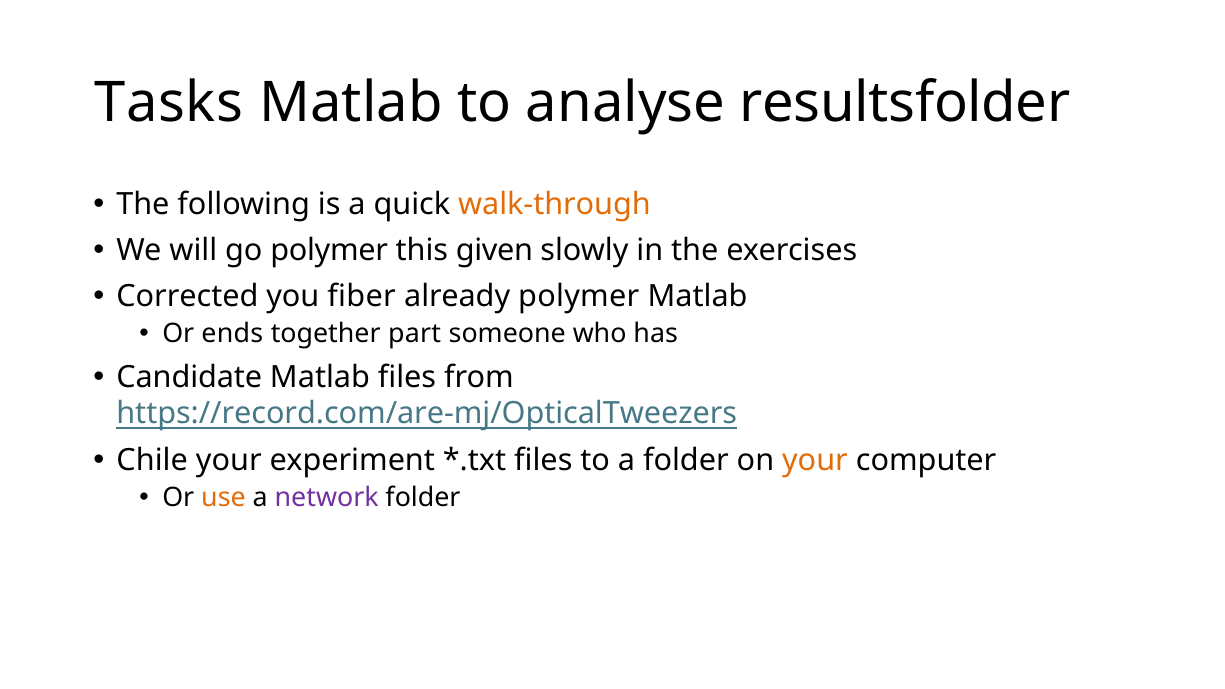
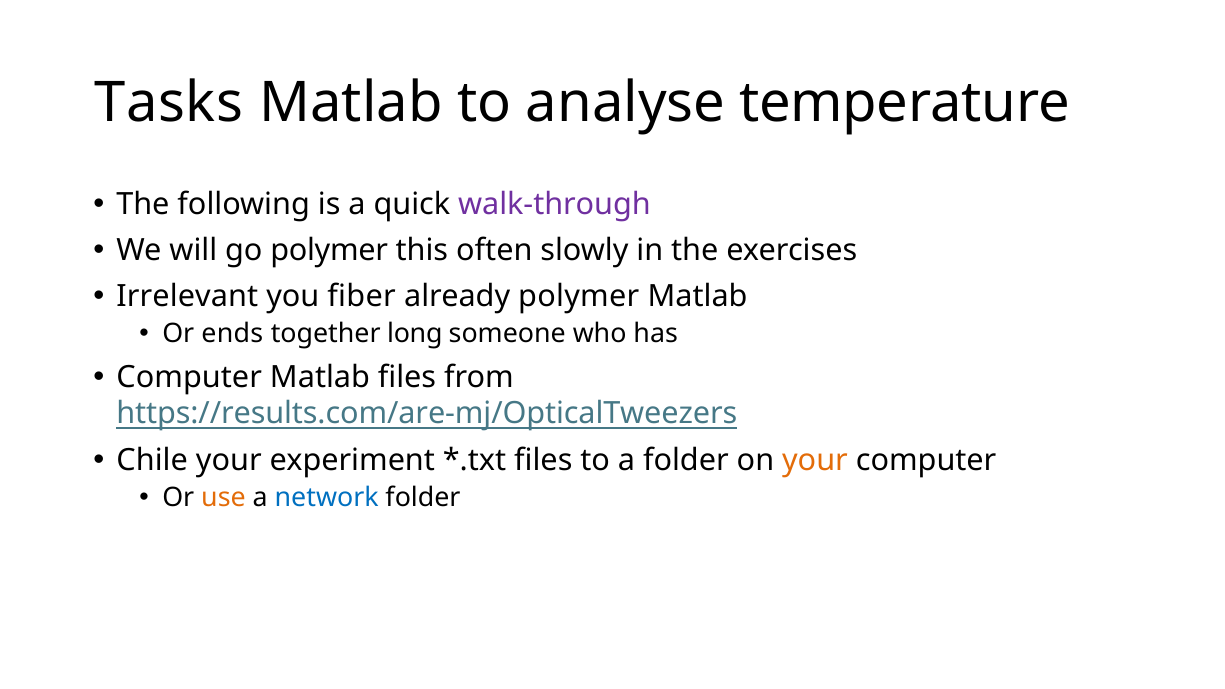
resultsfolder: resultsfolder -> temperature (905, 103)
walk-through colour: orange -> purple (554, 204)
given: given -> often (494, 250)
Corrected: Corrected -> Irrelevant (187, 296)
part: part -> long (415, 333)
Candidate: Candidate -> Computer (189, 377)
https://record.com/are-mj/OpticalTweezers: https://record.com/are-mj/OpticalTweezers -> https://results.com/are-mj/OpticalTweezers (427, 414)
network colour: purple -> blue (327, 498)
